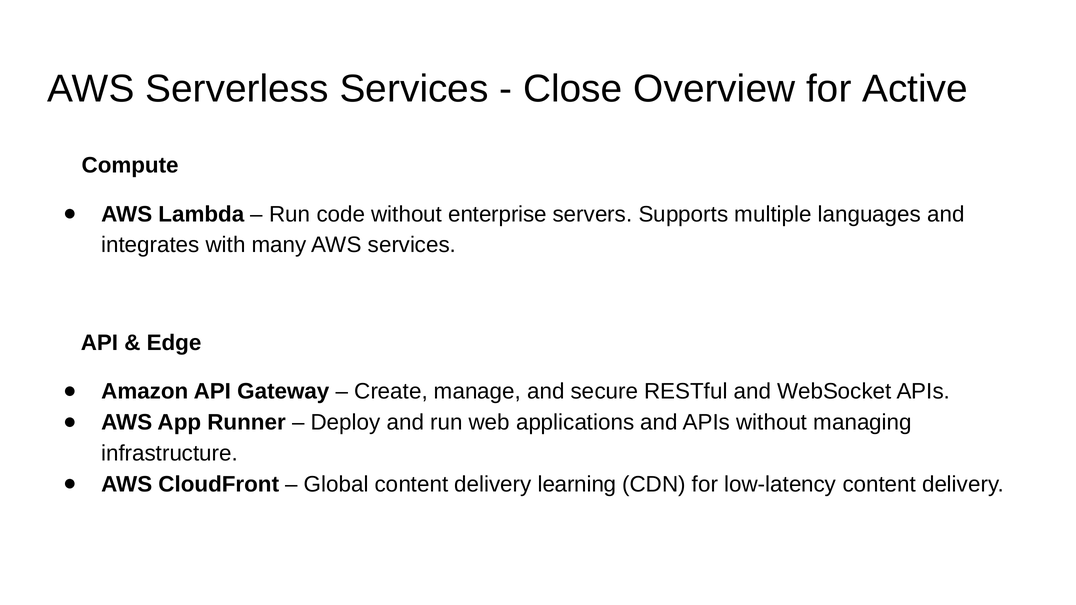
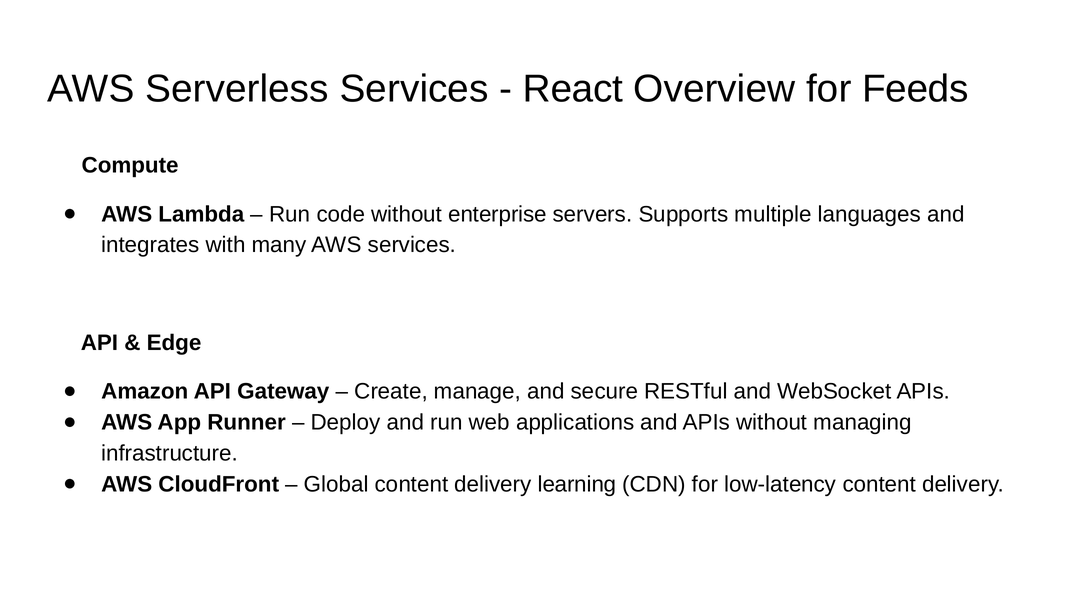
Close: Close -> React (573, 89)
Active: Active -> Feeds (915, 89)
